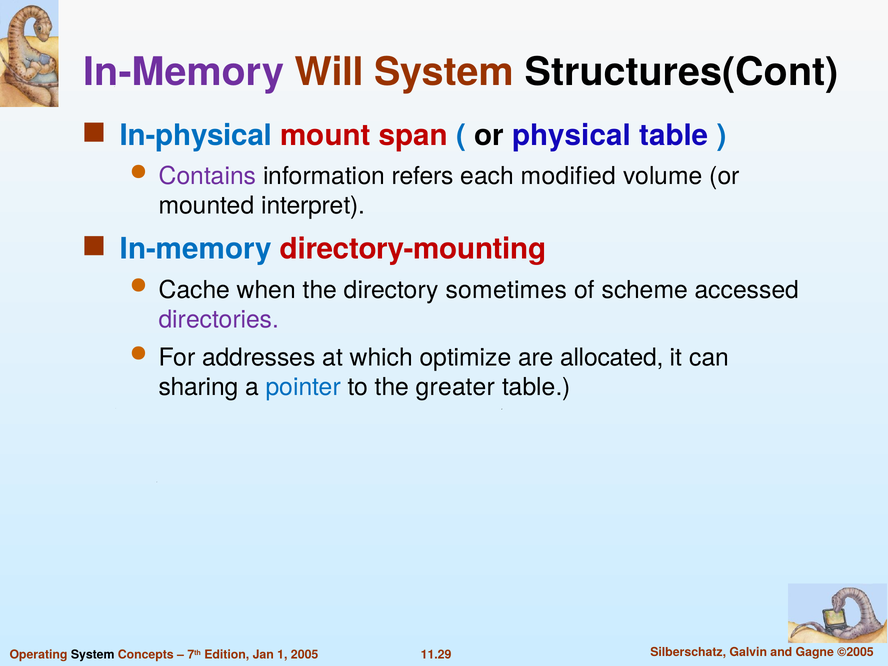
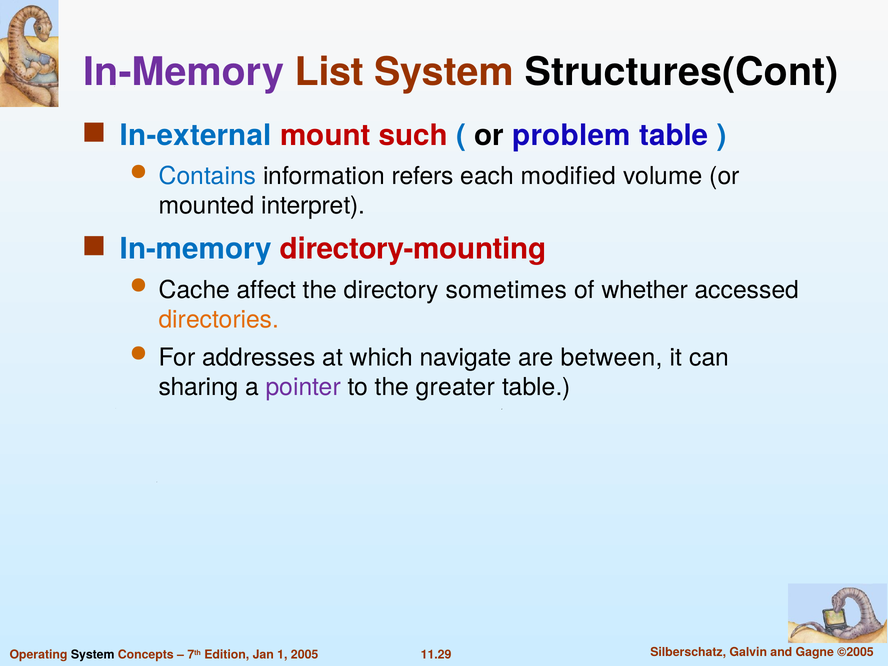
Will: Will -> List (329, 72)
In-physical: In-physical -> In-external (196, 135)
span: span -> such (413, 135)
physical: physical -> problem (571, 135)
Contains colour: purple -> blue (207, 176)
when: when -> affect (267, 290)
scheme: scheme -> whether (645, 290)
directories colour: purple -> orange (219, 319)
optimize: optimize -> navigate (466, 358)
allocated: allocated -> between (612, 358)
pointer colour: blue -> purple (303, 387)
